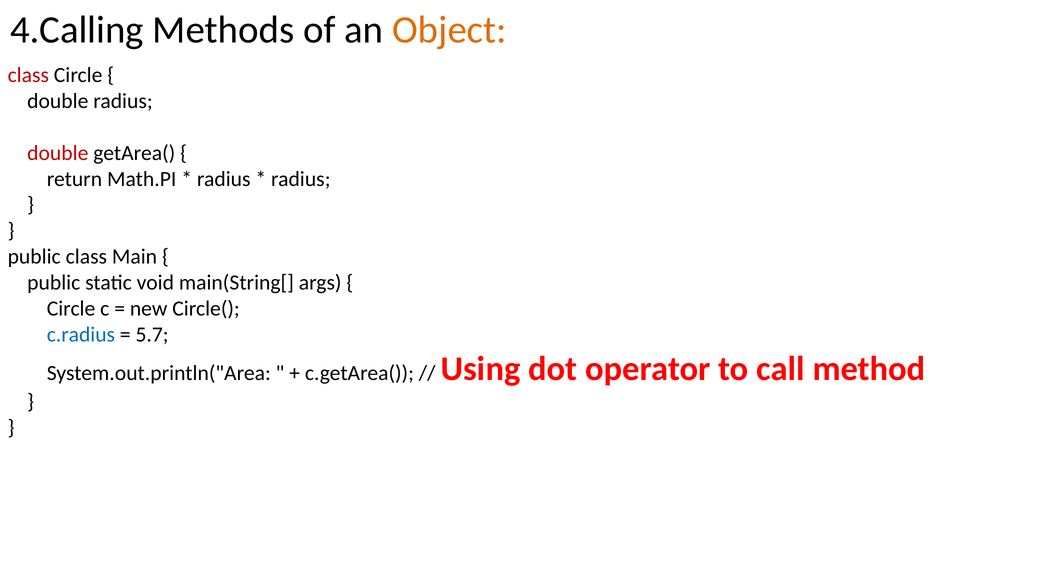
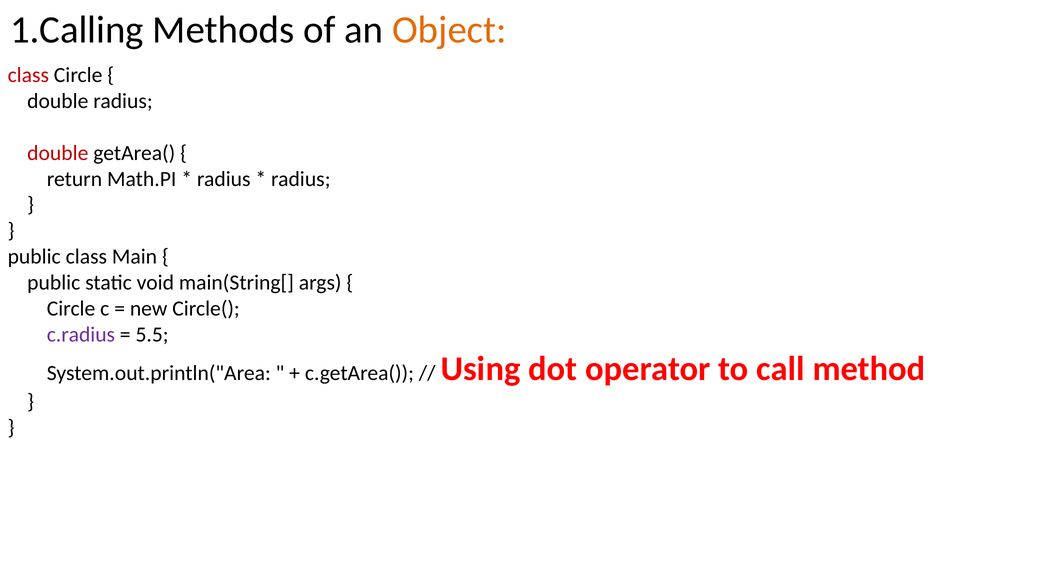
4.Calling: 4.Calling -> 1.Calling (77, 30)
c.radius colour: blue -> purple (81, 335)
5.7: 5.7 -> 5.5 (152, 335)
